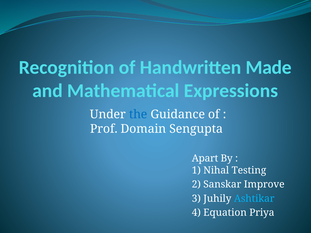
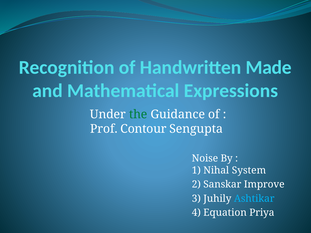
the colour: blue -> green (138, 115)
Domain: Domain -> Contour (144, 129)
Apart: Apart -> Noise (205, 159)
Testing: Testing -> System (249, 170)
